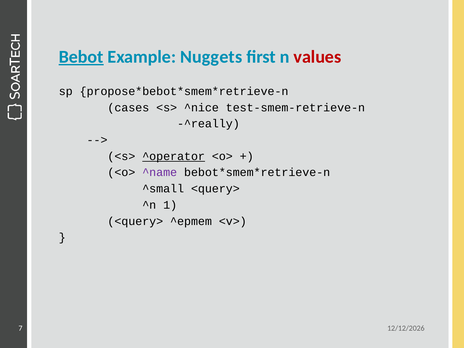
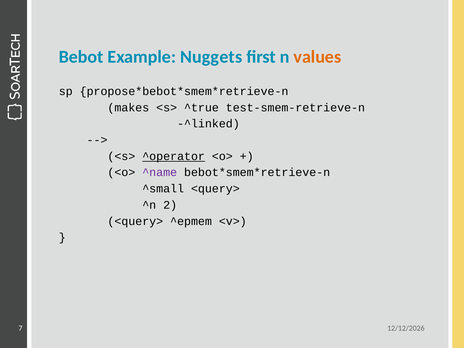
Bebot underline: present -> none (81, 57)
values colour: red -> orange (317, 57)
cases: cases -> makes (128, 108)
^nice: ^nice -> ^true (201, 108)
-^really: -^really -> -^linked (208, 124)
1: 1 -> 2 (170, 205)
